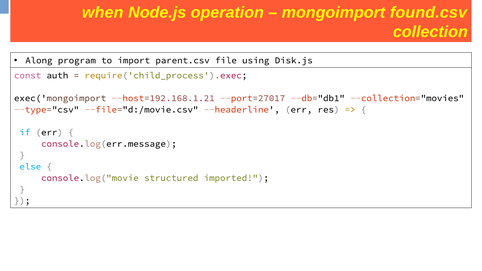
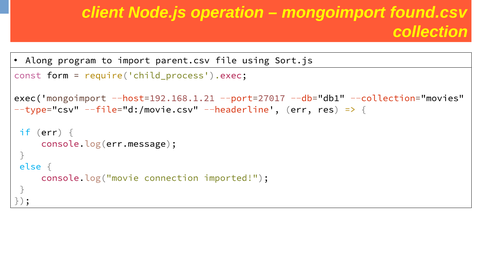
when: when -> client (103, 13)
Disk.js: Disk.js -> Sort.js (294, 60)
auth: auth -> form (57, 75)
structured: structured -> connection (171, 178)
